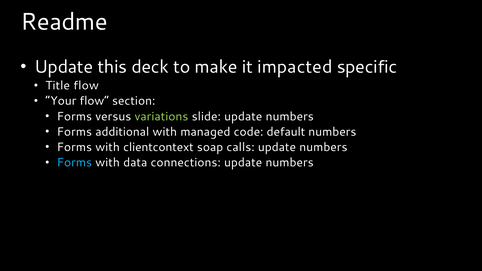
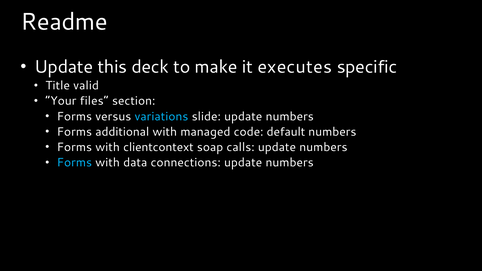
impacted: impacted -> executes (295, 67)
Title flow: flow -> valid (86, 86)
Your flow: flow -> files (94, 101)
variations colour: light green -> light blue (161, 116)
